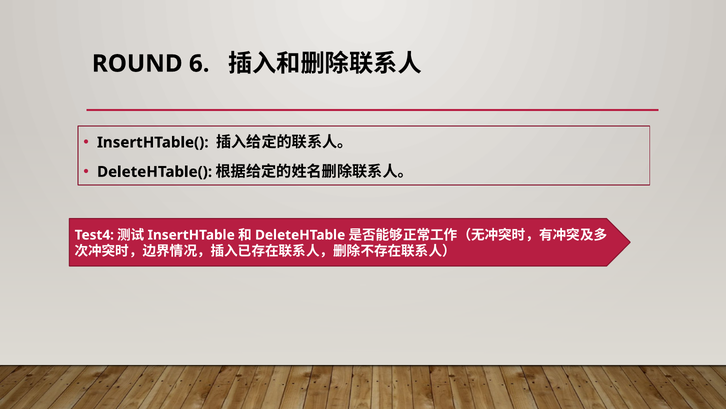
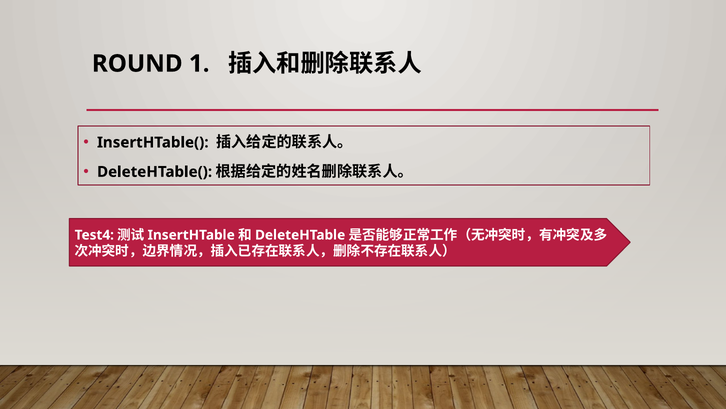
6: 6 -> 1 (199, 64)
